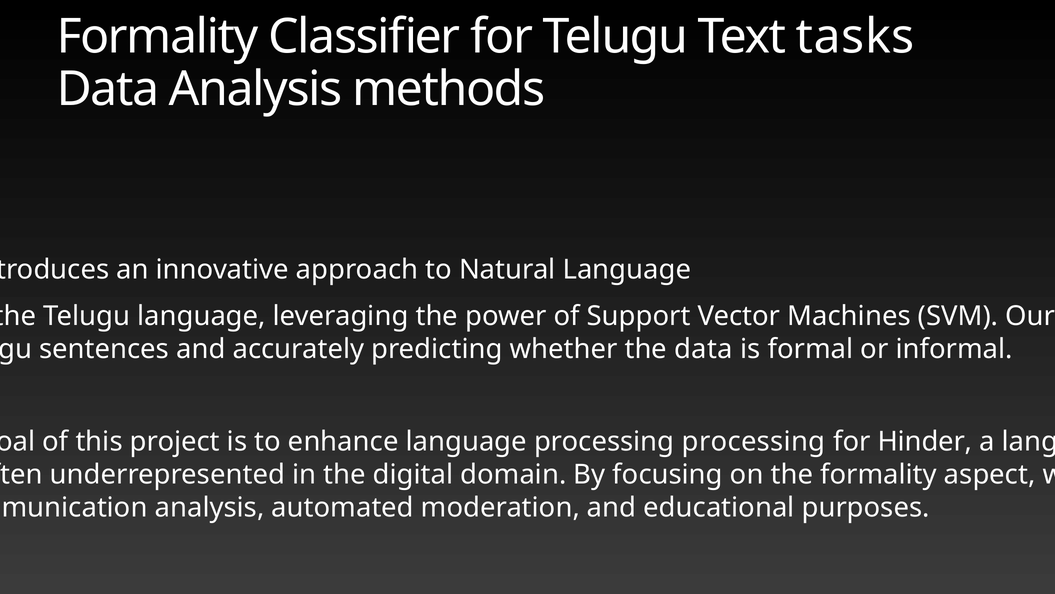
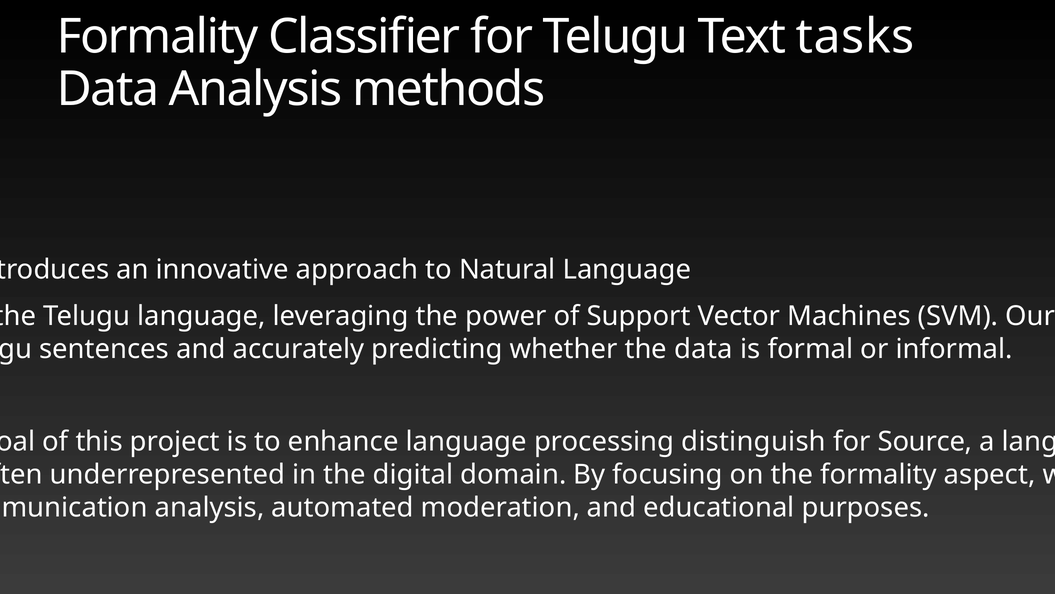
processing processing: processing -> distinguish (754, 441)
Hinder: Hinder -> Source (925, 441)
